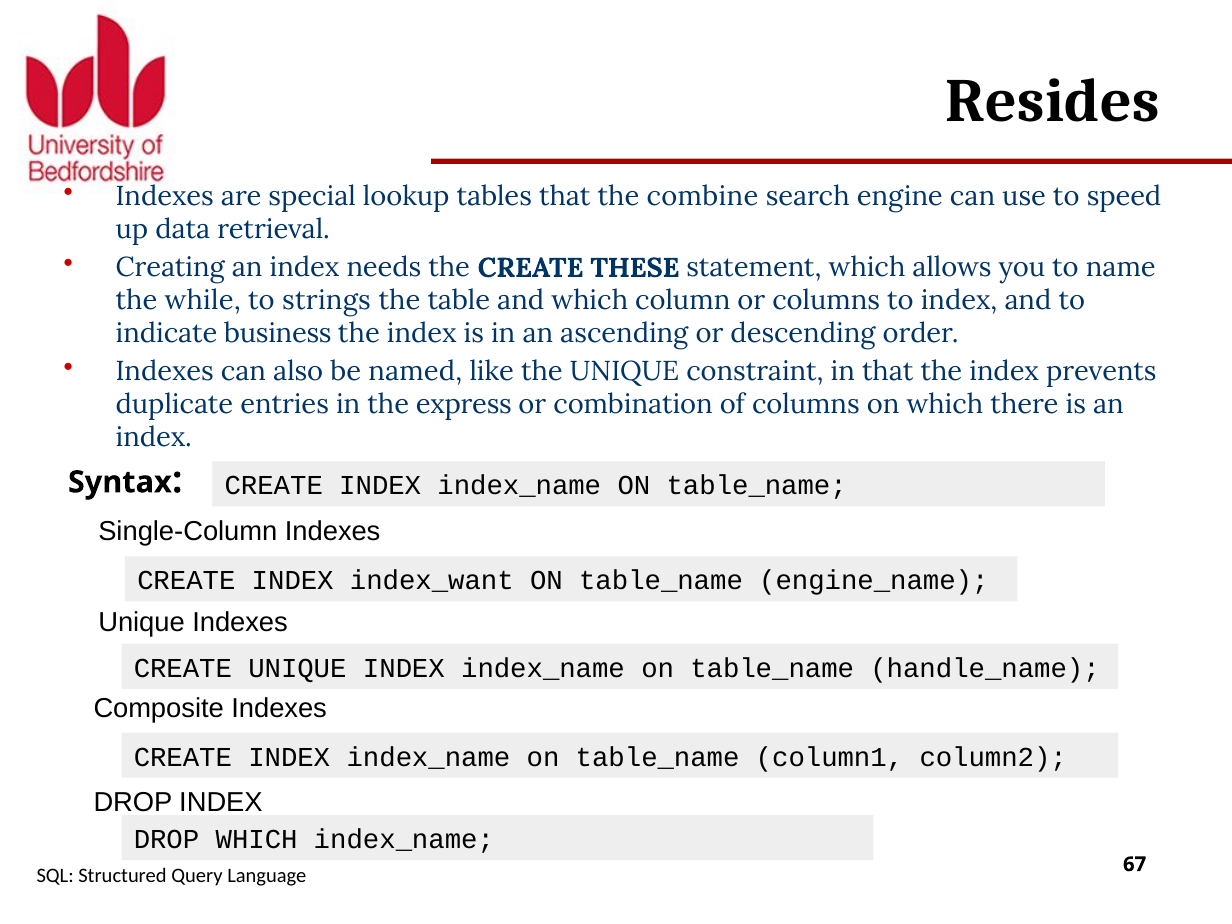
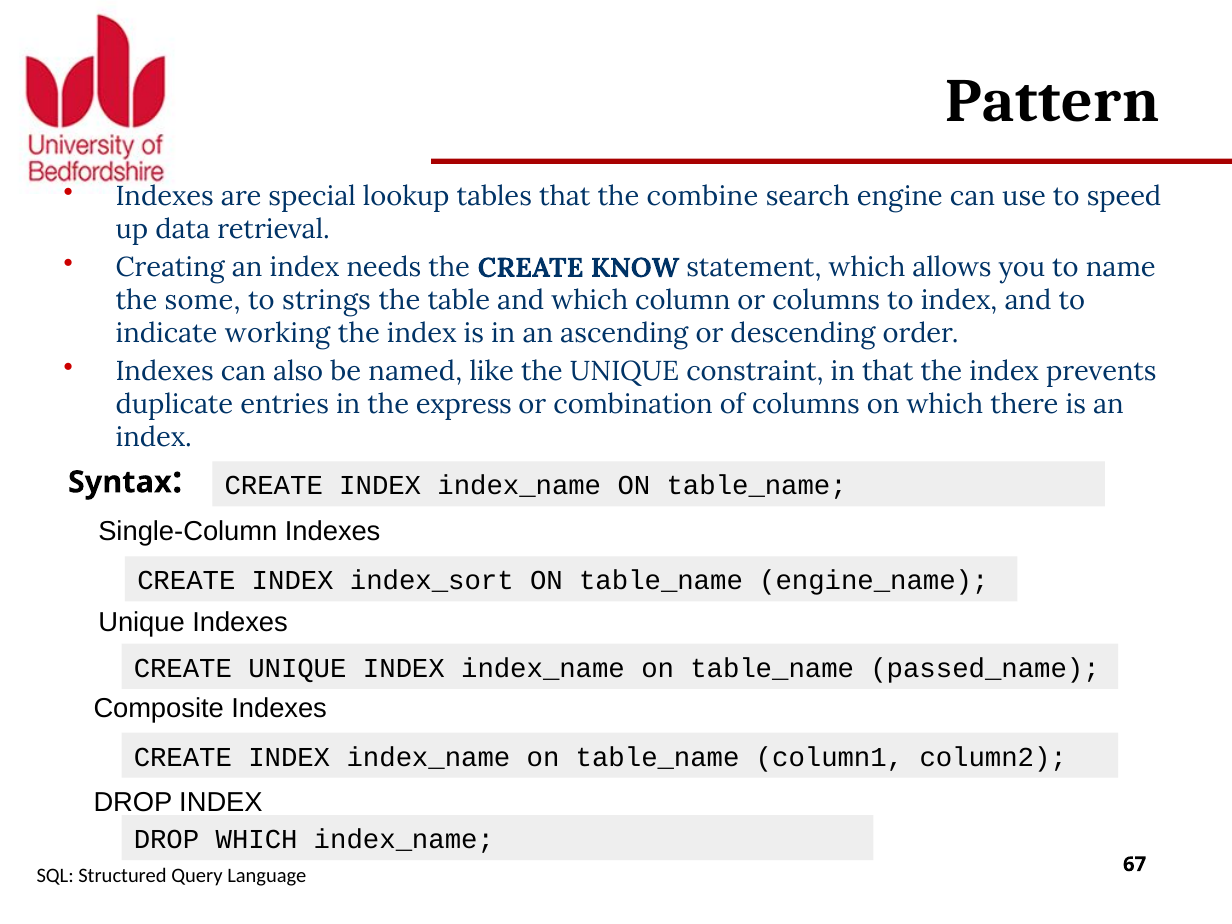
Resides: Resides -> Pattern (1053, 101)
THESE: THESE -> KNOW (635, 268)
while: while -> some (203, 301)
business: business -> working (278, 334)
index_want: index_want -> index_sort (432, 581)
handle_name: handle_name -> passed_name (985, 668)
